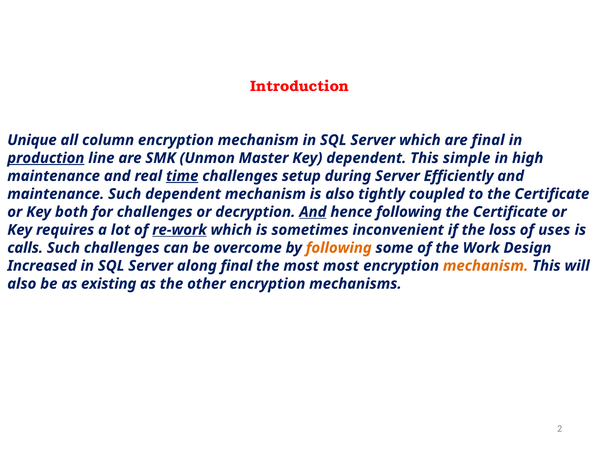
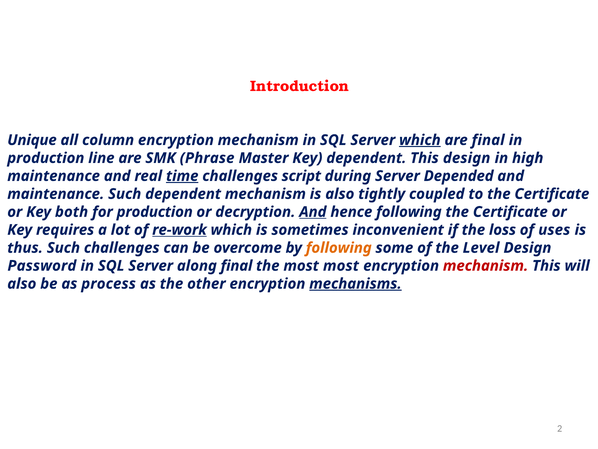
which underline: none -> present (420, 140)
production underline: present -> none (46, 158)
Unmon: Unmon -> Phrase (207, 158)
This simple: simple -> design (467, 158)
setup: setup -> script (301, 176)
Efficiently: Efficiently -> Depended (459, 176)
for challenges: challenges -> production (155, 212)
calls: calls -> thus (25, 248)
Work: Work -> Level (481, 248)
Increased: Increased -> Password (42, 266)
mechanism colour: orange -> red (486, 266)
existing: existing -> process (109, 283)
mechanisms underline: none -> present (355, 283)
